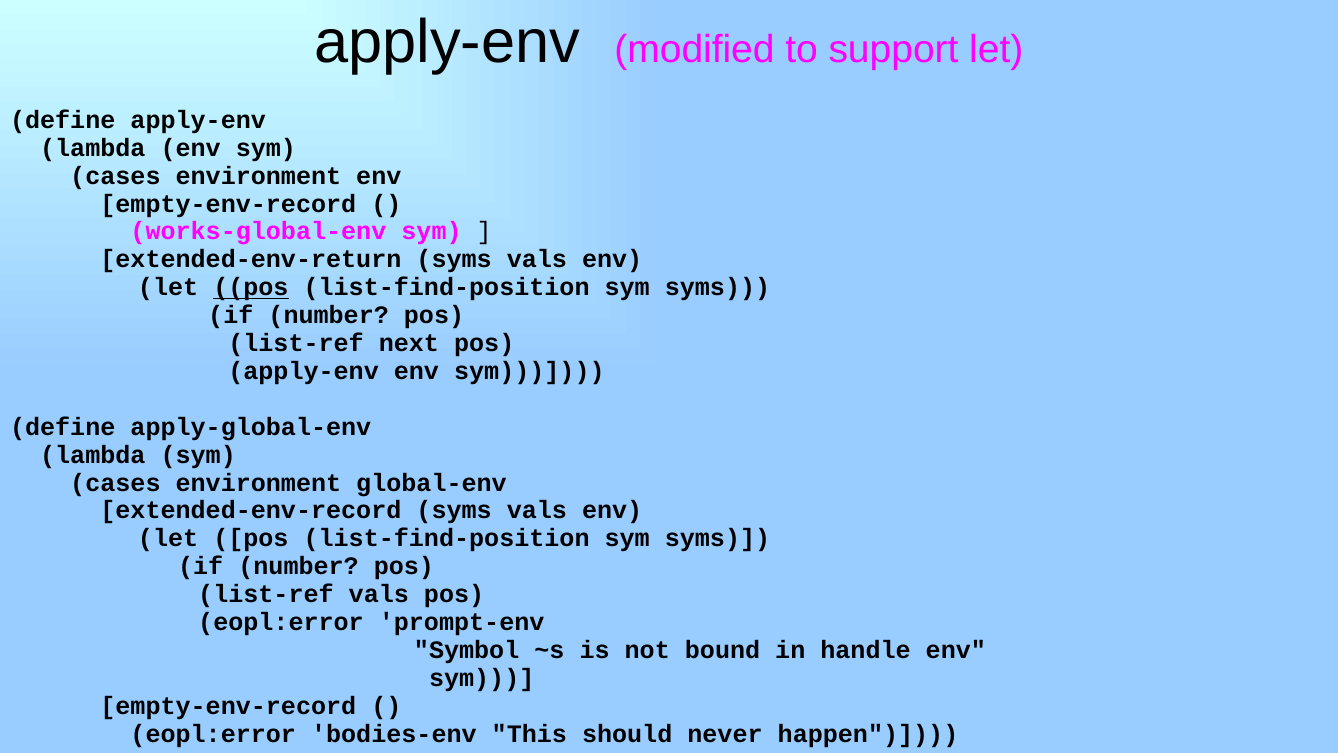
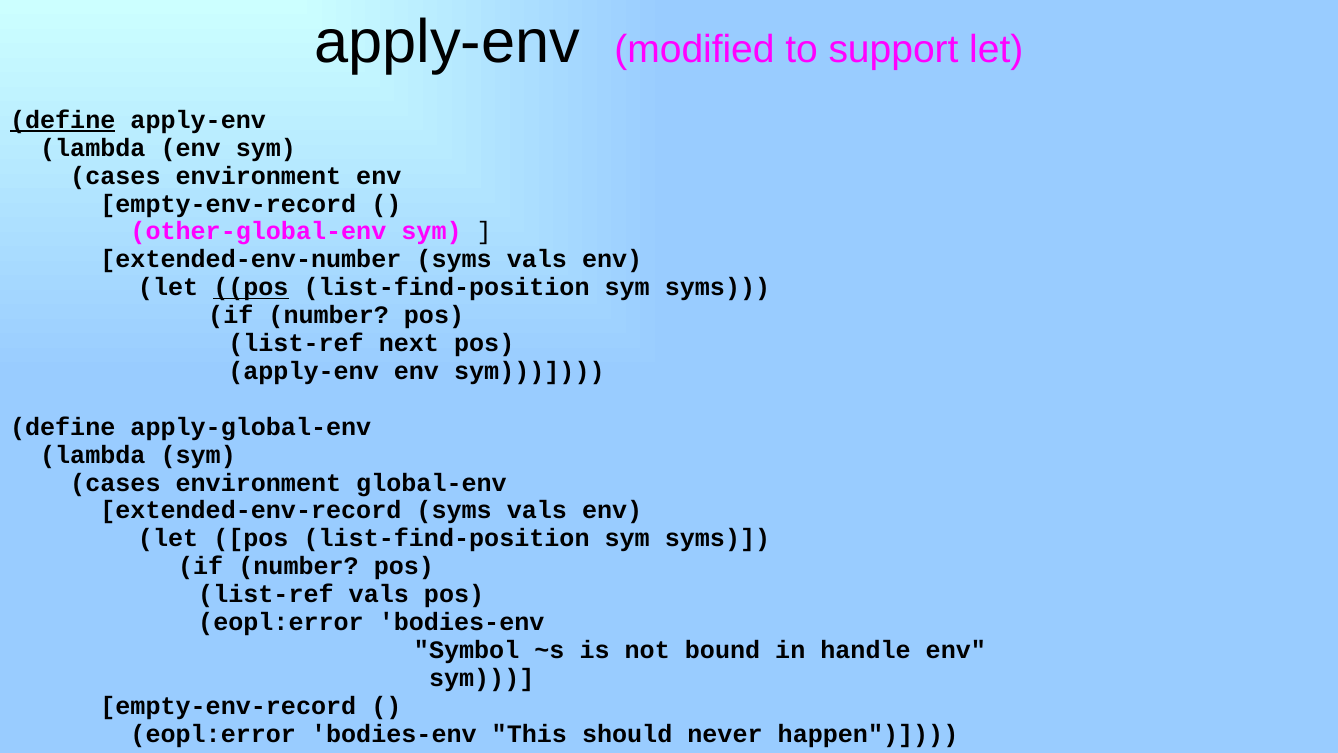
define underline: none -> present (63, 120)
works-global-env: works-global-env -> other-global-env (258, 232)
extended-env-return: extended-env-return -> extended-env-number (251, 259)
prompt-env: prompt-env -> bodies-env (462, 622)
